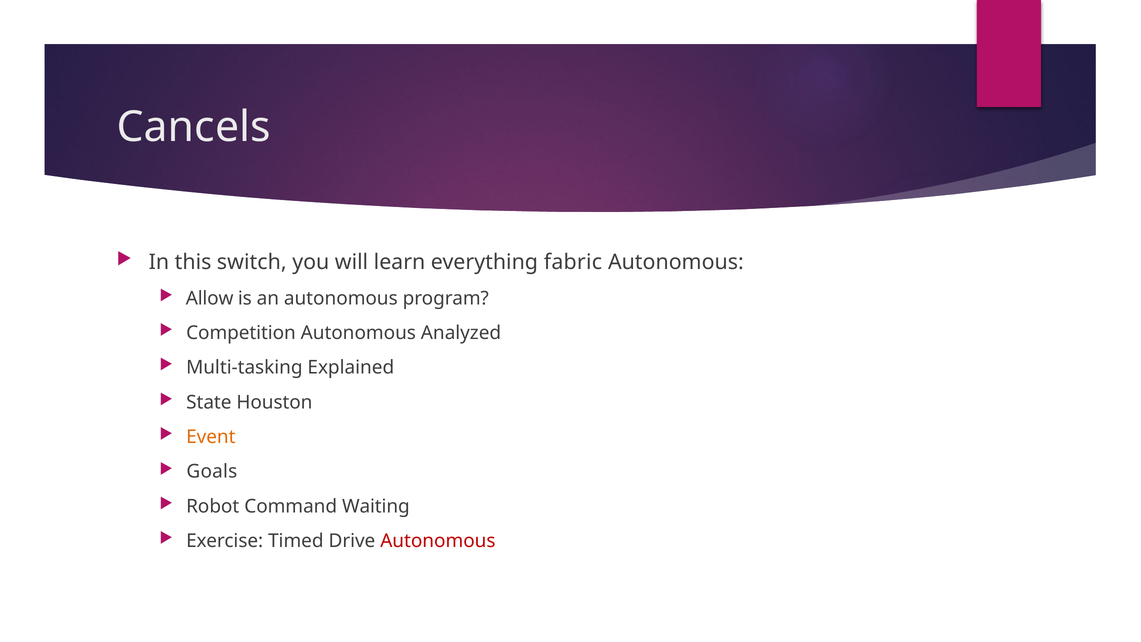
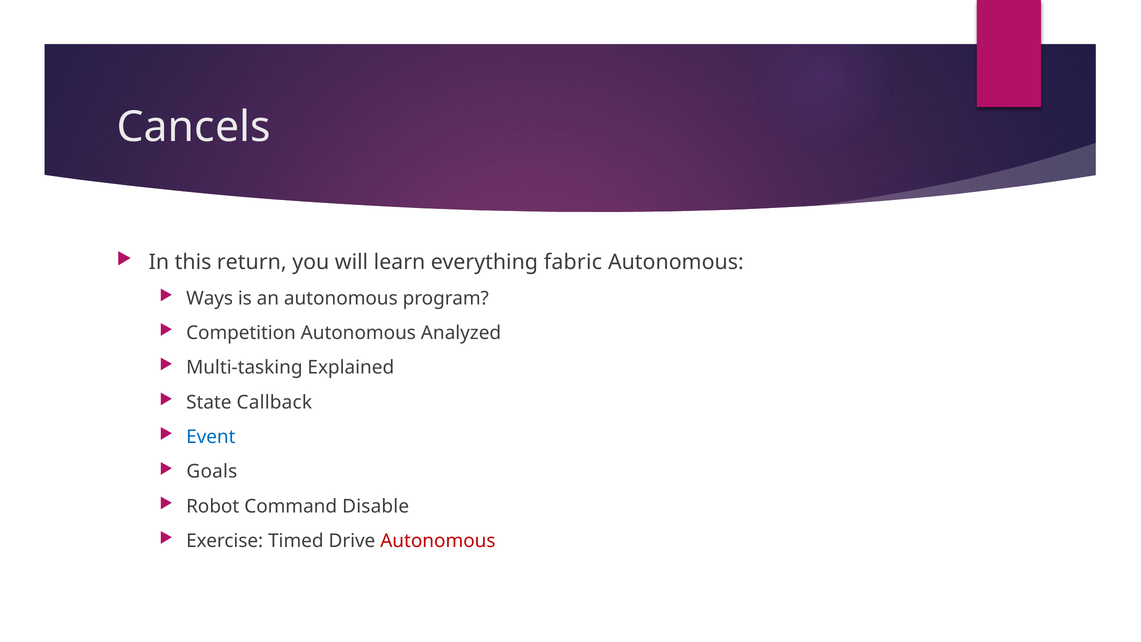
switch: switch -> return (252, 262)
Allow: Allow -> Ways (210, 298)
Houston: Houston -> Callback (274, 402)
Event colour: orange -> blue (211, 437)
Waiting: Waiting -> Disable (376, 506)
